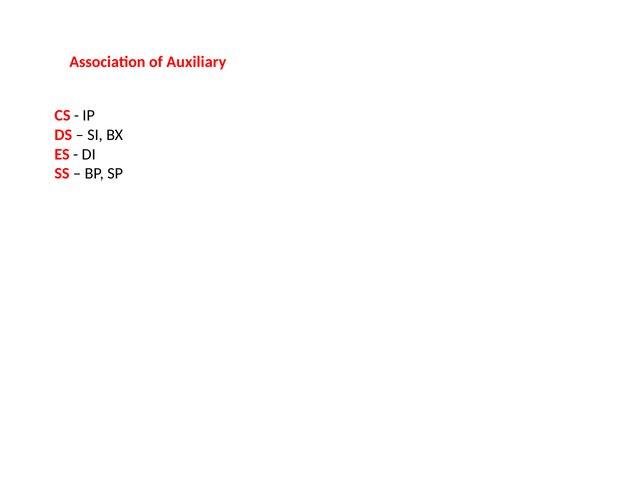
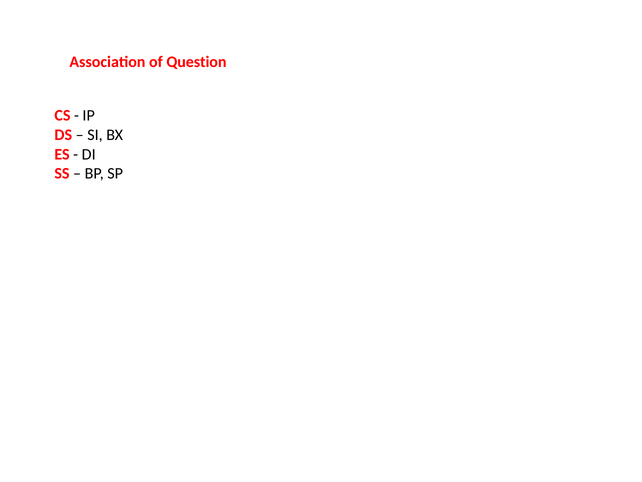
Auxiliary: Auxiliary -> Question (196, 62)
